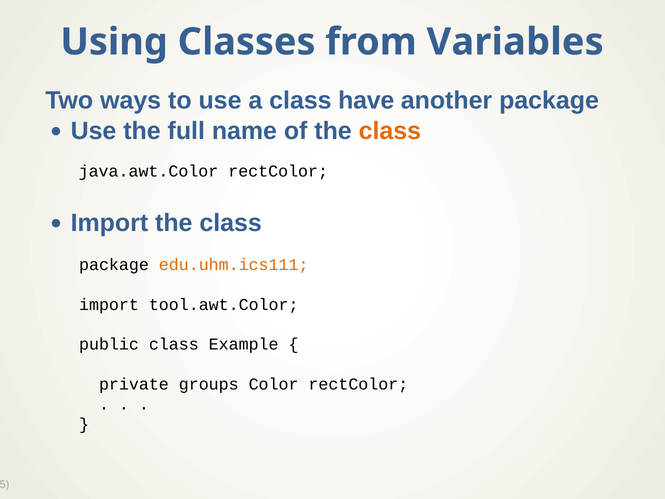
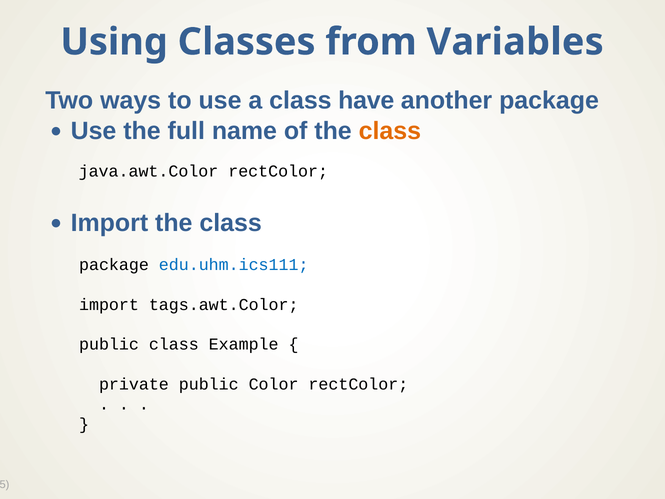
edu.uhm.ics111 colour: orange -> blue (234, 264)
tool.awt.Color: tool.awt.Color -> tags.awt.Color (224, 304)
private groups: groups -> public (209, 384)
